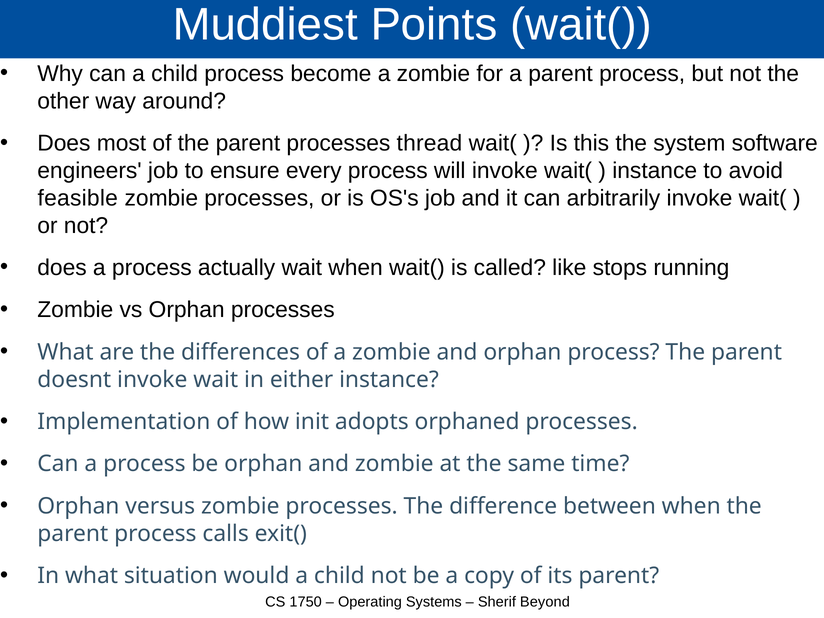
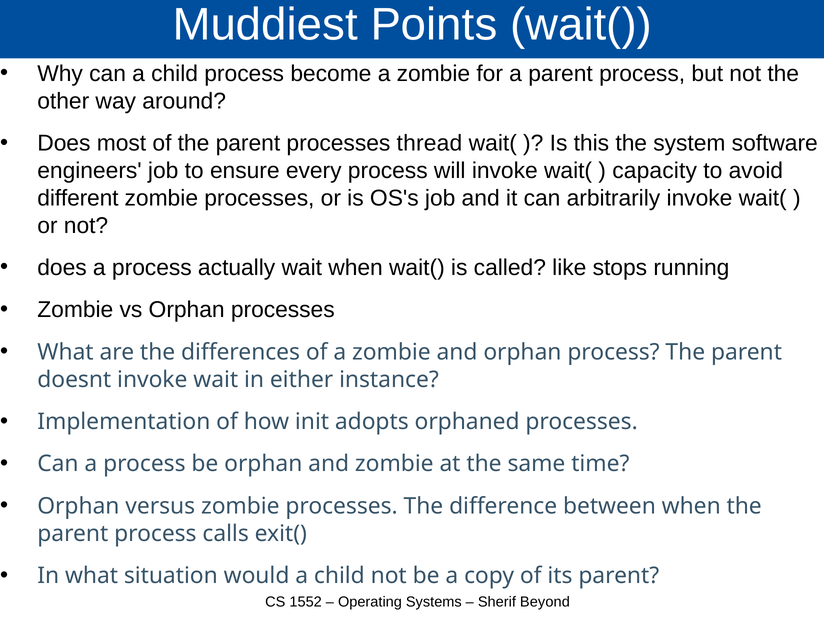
instance: instance -> capacity (655, 171)
feasible: feasible -> different (78, 198)
1750: 1750 -> 1552 (306, 602)
